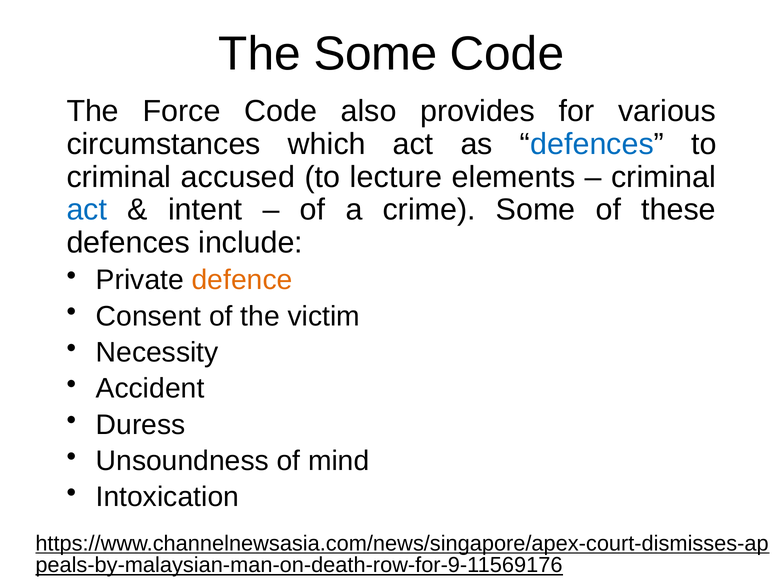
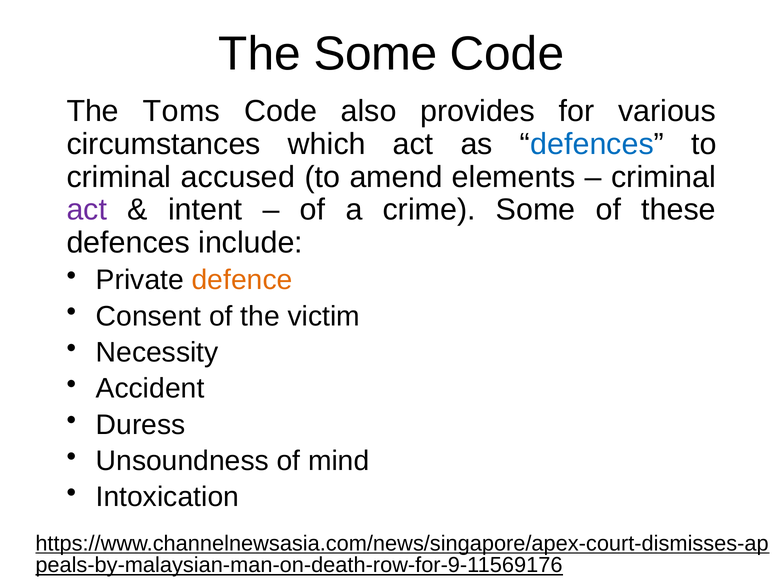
Force: Force -> Toms (181, 111)
lecture: lecture -> amend (396, 177)
act colour: blue -> purple (87, 210)
